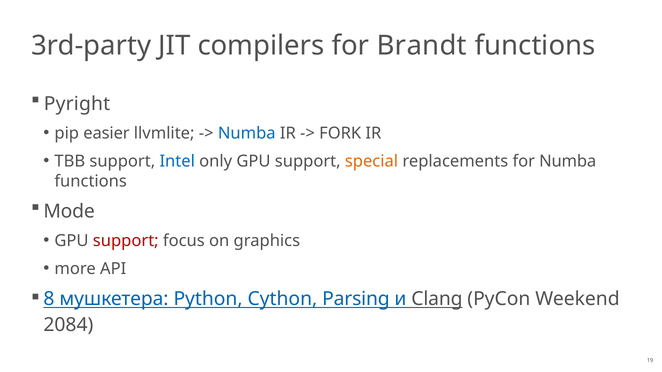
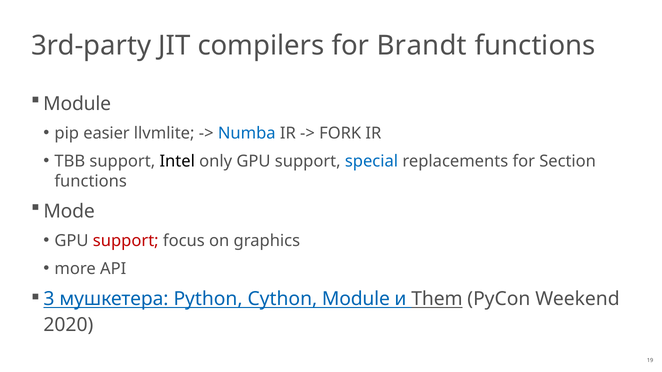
Pyright: Pyright -> Module (77, 104)
Intel colour: blue -> black (177, 162)
special colour: orange -> blue (372, 162)
for Numba: Numba -> Section (568, 162)
8: 8 -> 3 (49, 299)
Cython Parsing: Parsing -> Module (356, 299)
Clang: Clang -> Them (437, 299)
2084: 2084 -> 2020 (68, 325)
